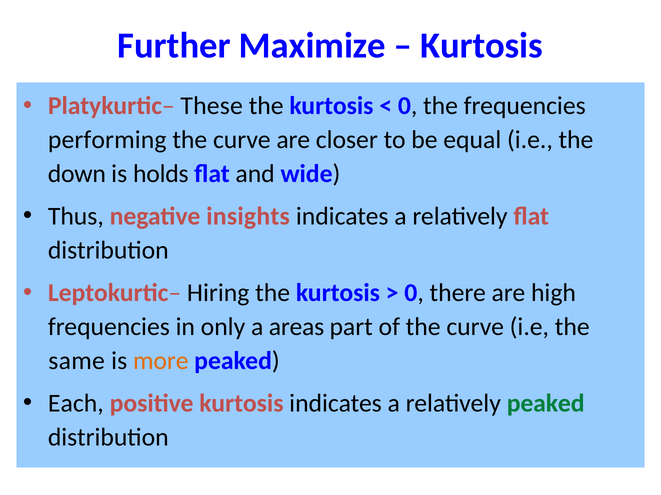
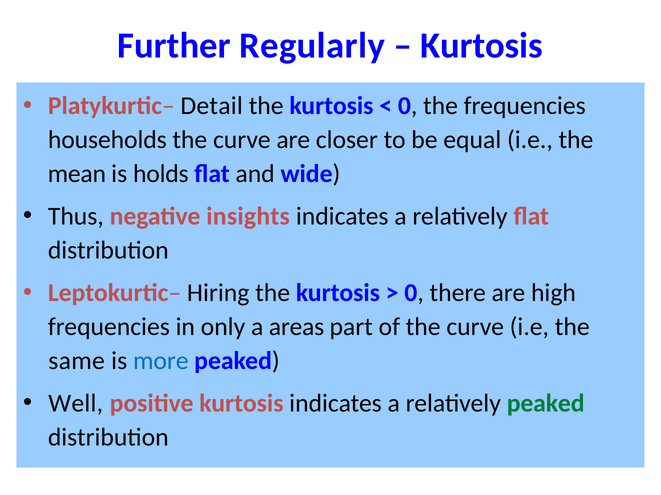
Maximize: Maximize -> Regularly (312, 45)
These: These -> Detail (212, 106)
performing: performing -> households (107, 140)
down: down -> mean (77, 174)
more colour: orange -> blue (161, 361)
Each: Each -> Well (76, 404)
